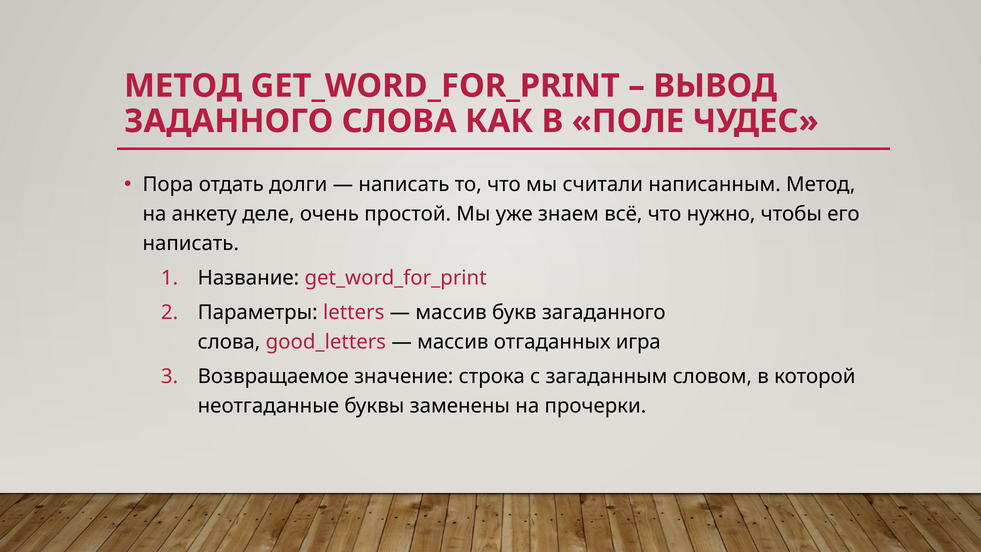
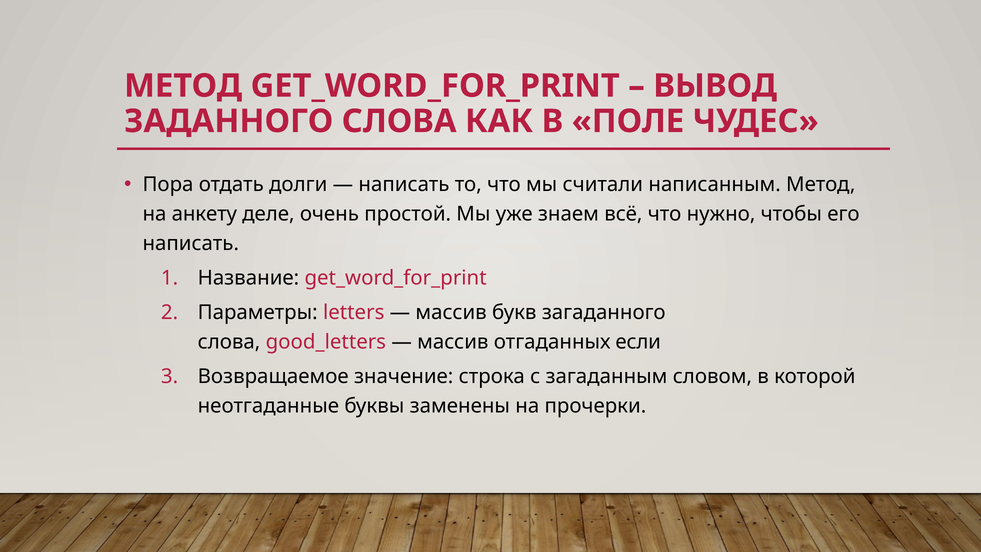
игра: игра -> если (638, 342)
